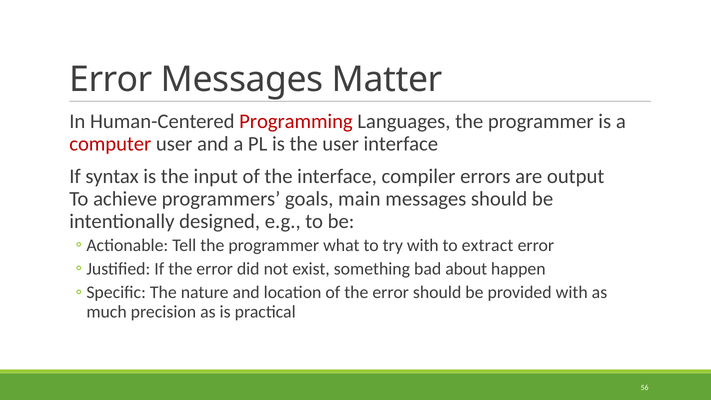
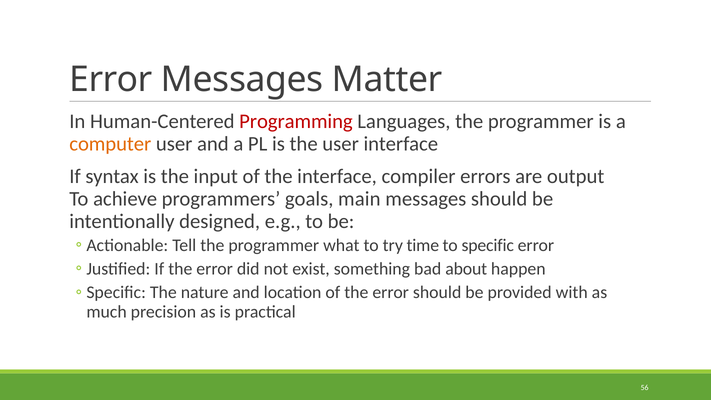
computer colour: red -> orange (110, 144)
try with: with -> time (423, 245)
extract: extract -> specific (488, 245)
